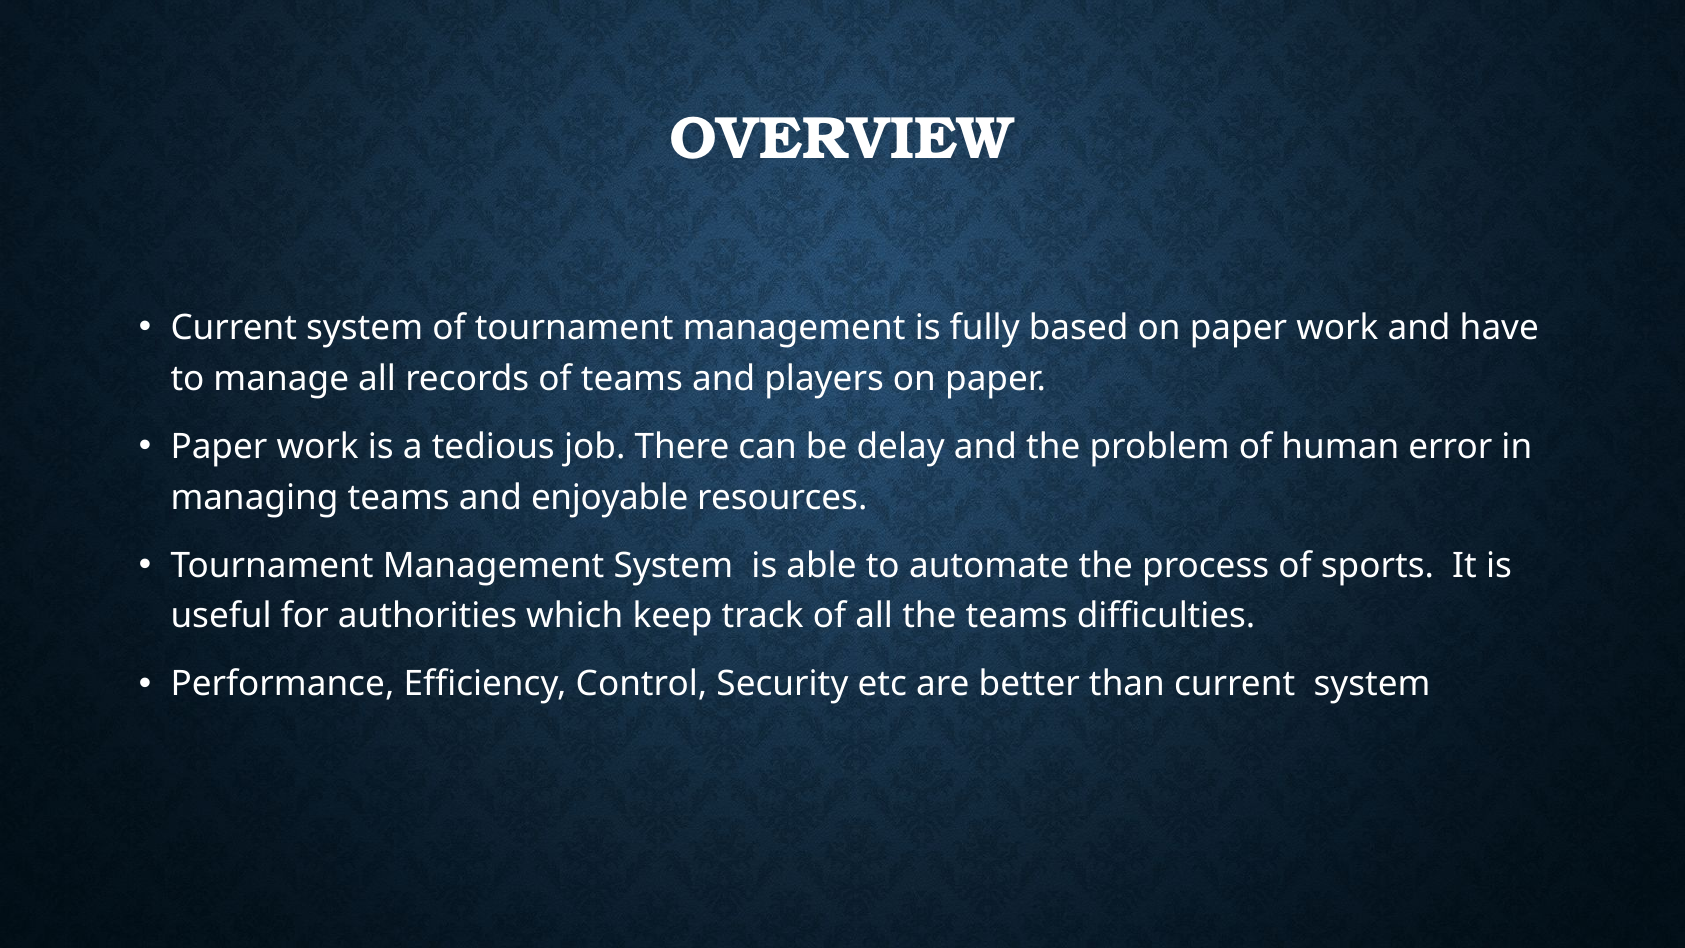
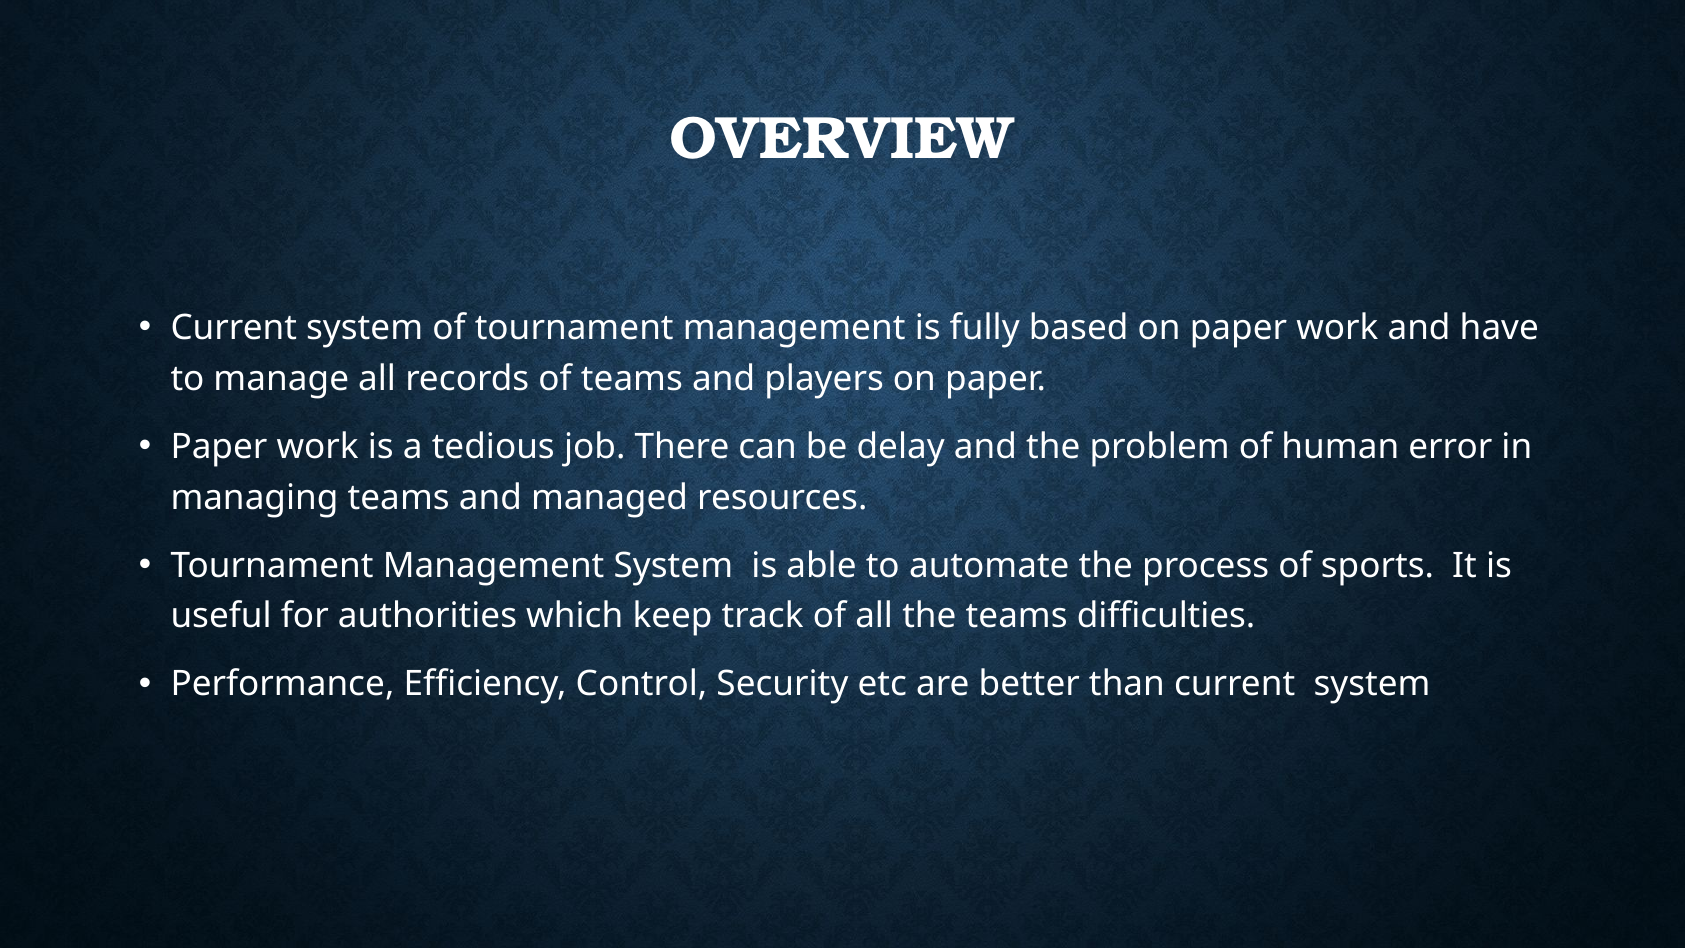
enjoyable: enjoyable -> managed (610, 497)
